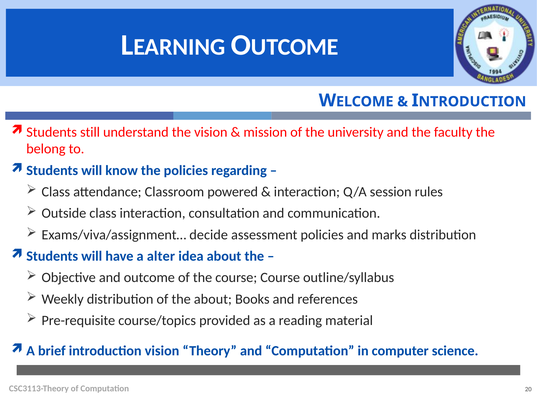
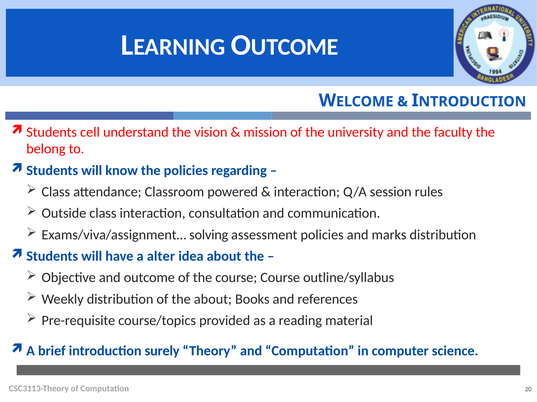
still: still -> cell (90, 132)
decide: decide -> solving (209, 235)
introduction vision: vision -> surely (162, 352)
